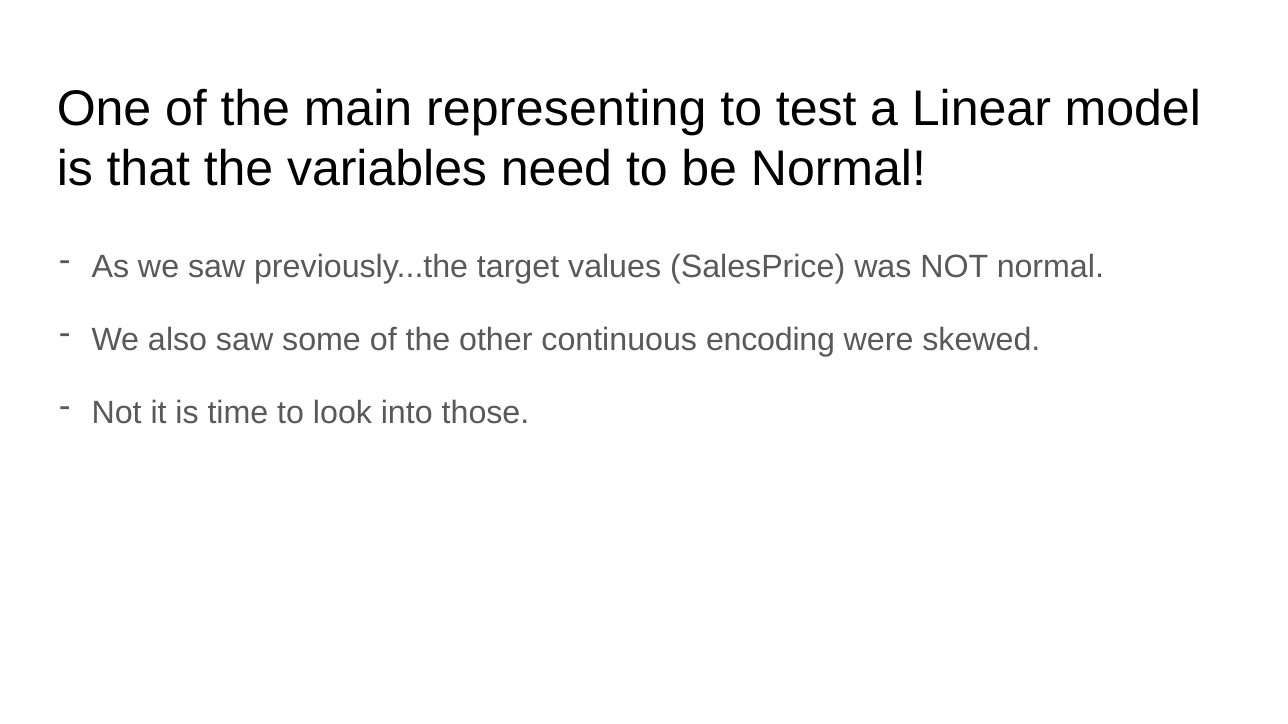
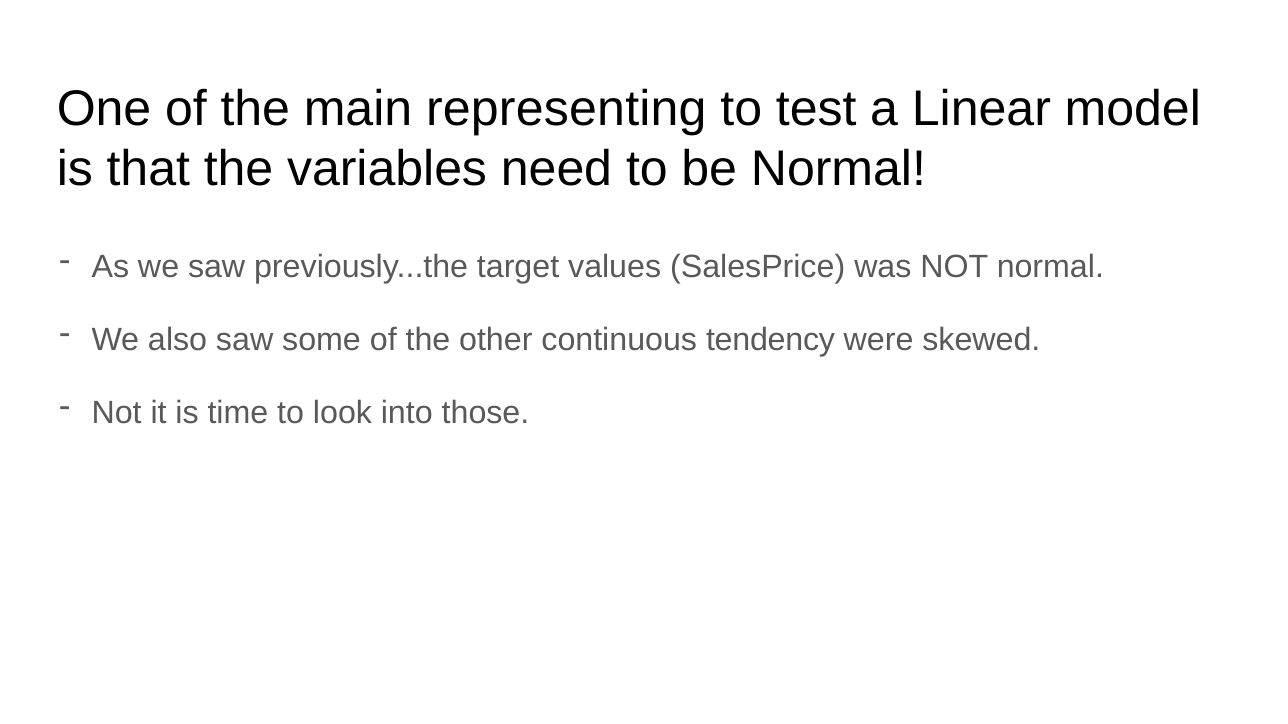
encoding: encoding -> tendency (770, 340)
